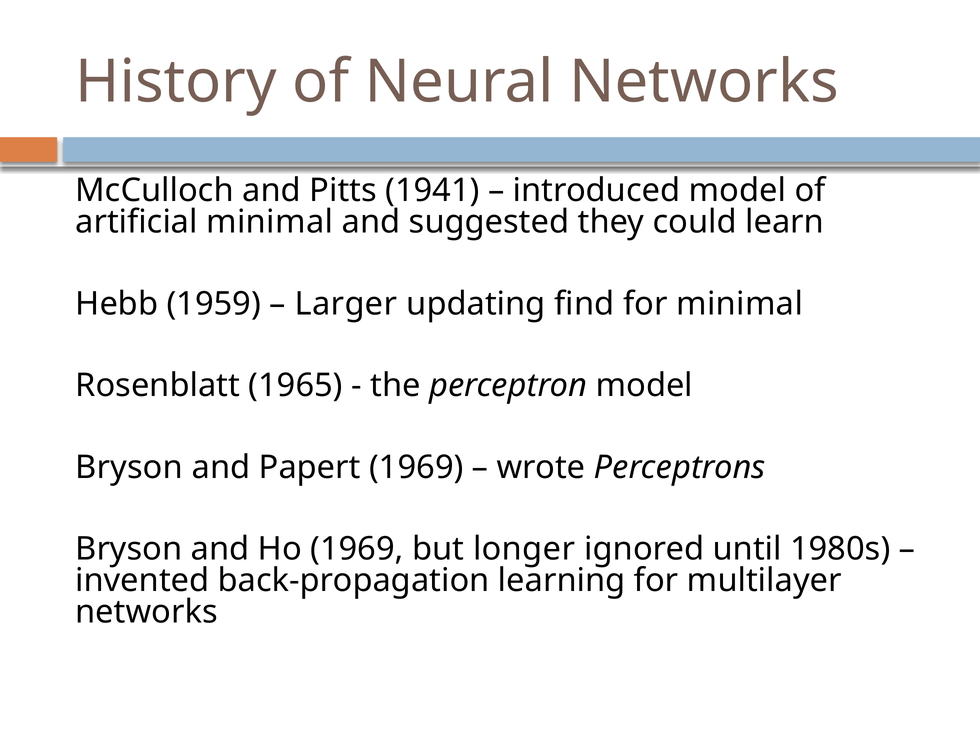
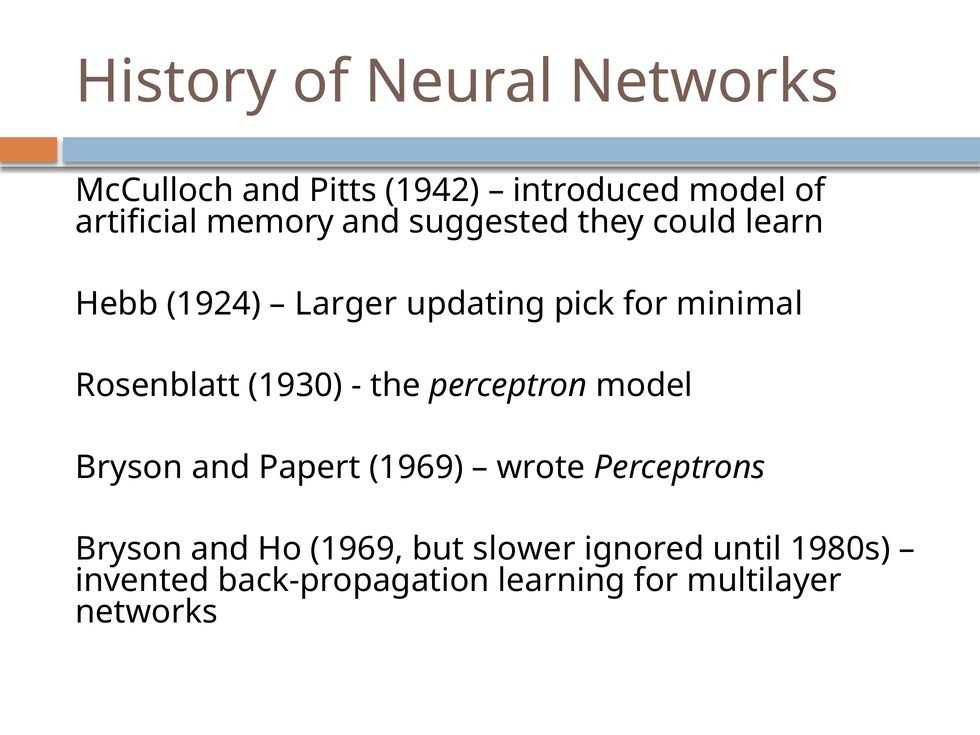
1941: 1941 -> 1942 (432, 191)
artificial minimal: minimal -> memory (270, 222)
1959: 1959 -> 1924 (214, 304)
find: find -> pick (584, 304)
1965: 1965 -> 1930 (296, 385)
longer: longer -> slower (524, 549)
